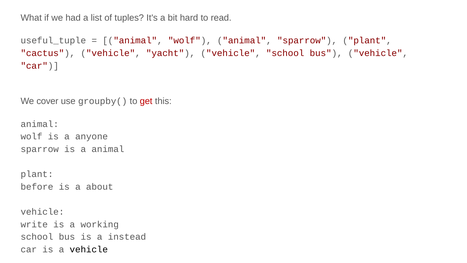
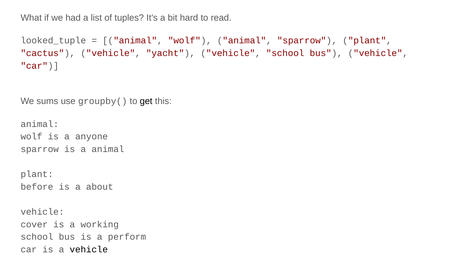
useful_tuple: useful_tuple -> looked_tuple (53, 41)
cover: cover -> sums (47, 101)
get colour: red -> black (146, 101)
write: write -> cover (34, 224)
instead: instead -> perform (127, 237)
